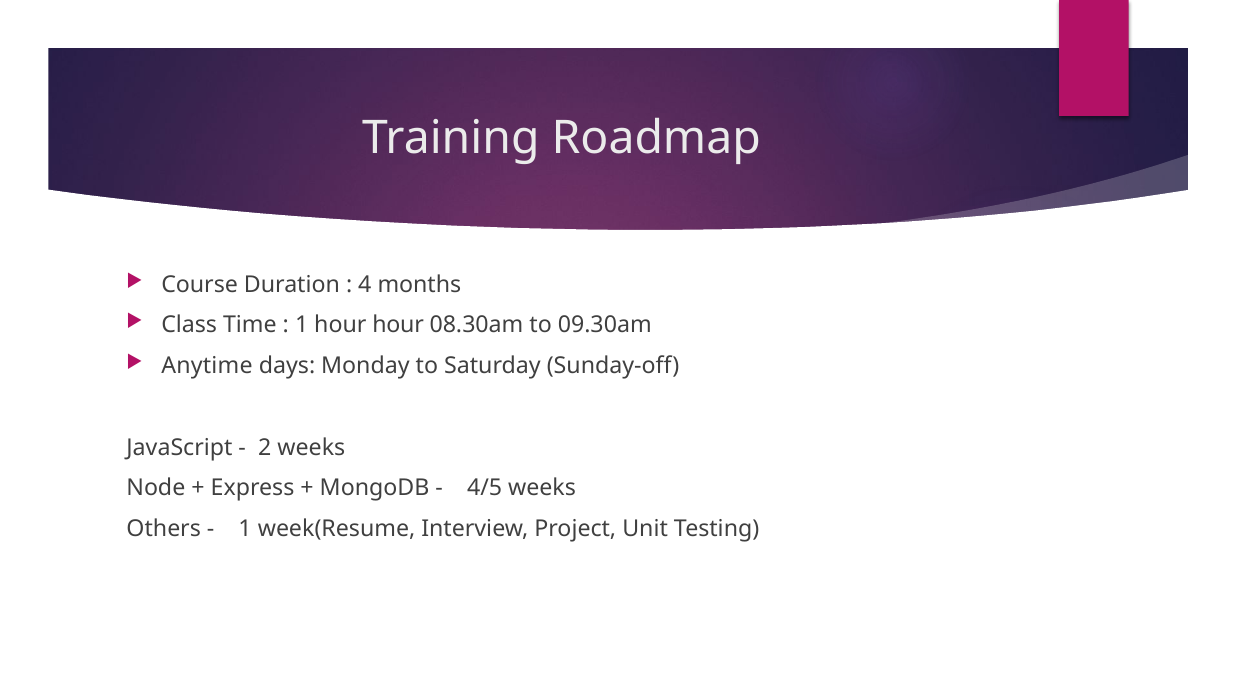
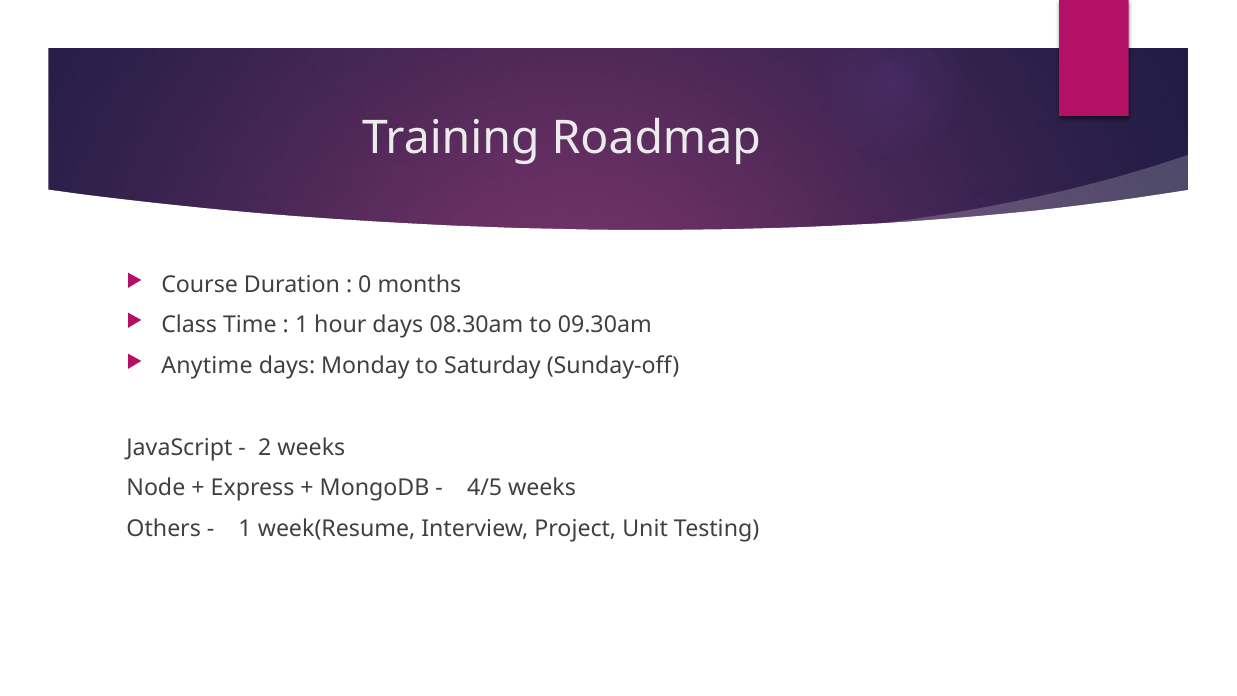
4: 4 -> 0 (365, 284)
hour hour: hour -> days (398, 325)
